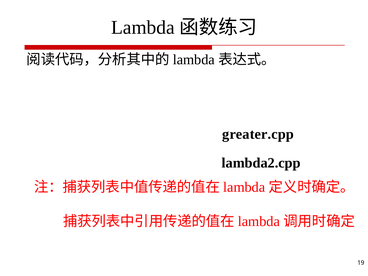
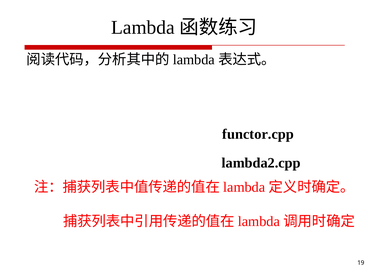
greater.cpp: greater.cpp -> functor.cpp (258, 134)
